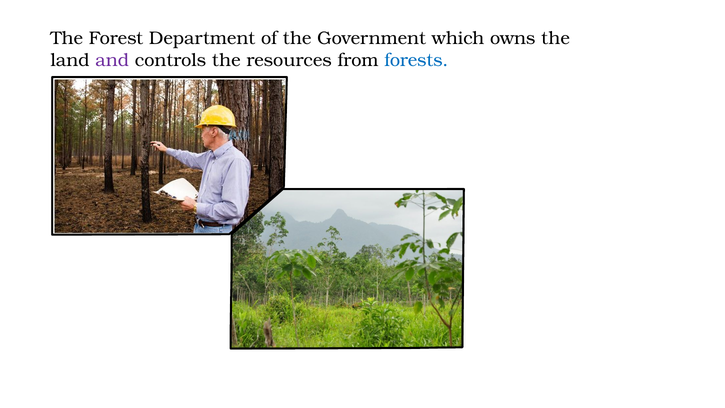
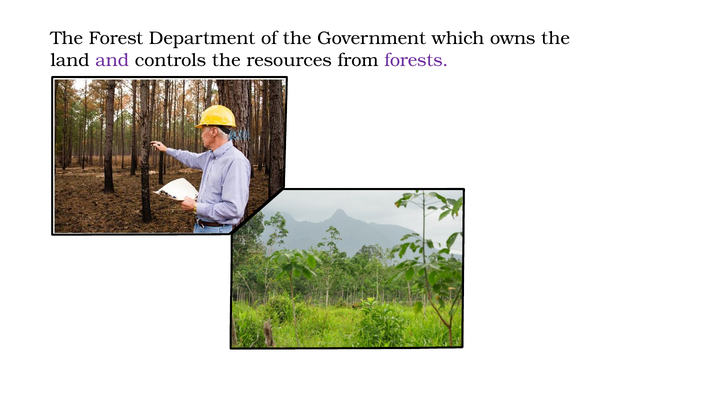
forests colour: blue -> purple (416, 60)
